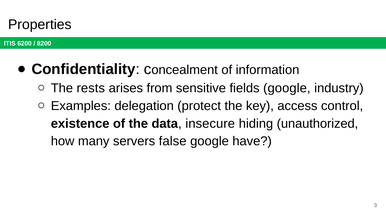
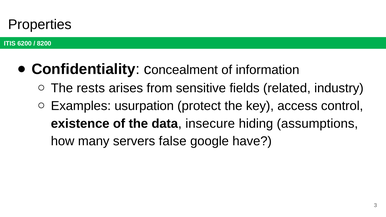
fields google: google -> related (287, 88)
delegation: delegation -> usurpation (144, 106)
unauthorized: unauthorized -> assumptions (317, 124)
